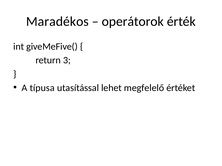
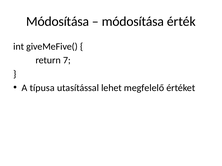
Maradékos: Maradékos -> Módosítása (58, 21)
operátorok: operátorok -> módosítása (133, 21)
3: 3 -> 7 (67, 60)
